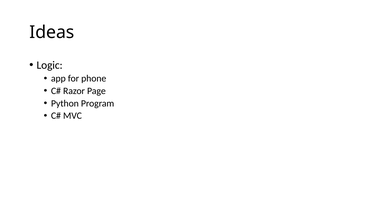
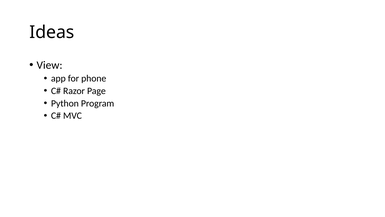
Logic: Logic -> View (50, 65)
